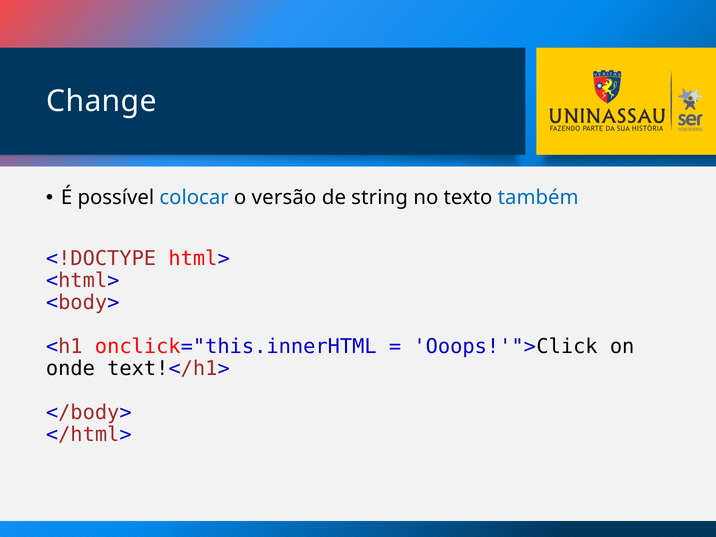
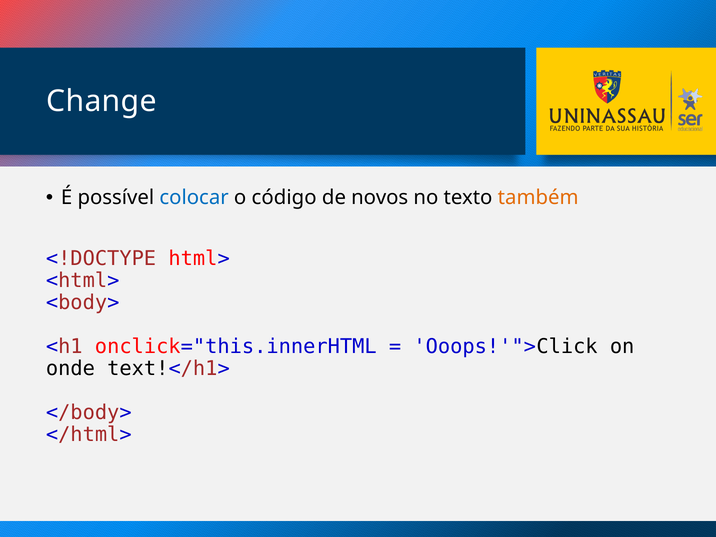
versão: versão -> código (284, 198)
string: string -> novos (380, 198)
também colour: blue -> orange (538, 198)
